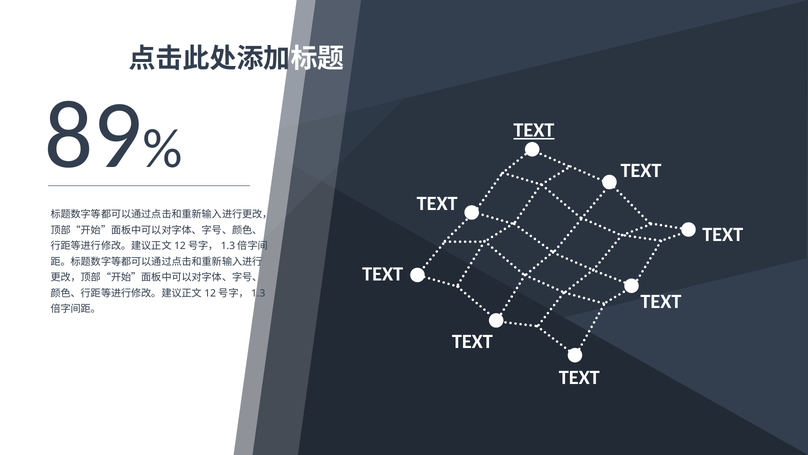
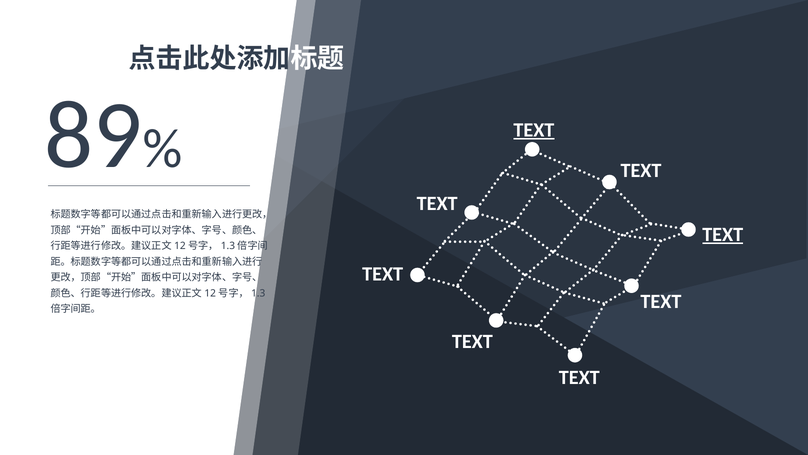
TEXT underline: none -> present (723, 234)
